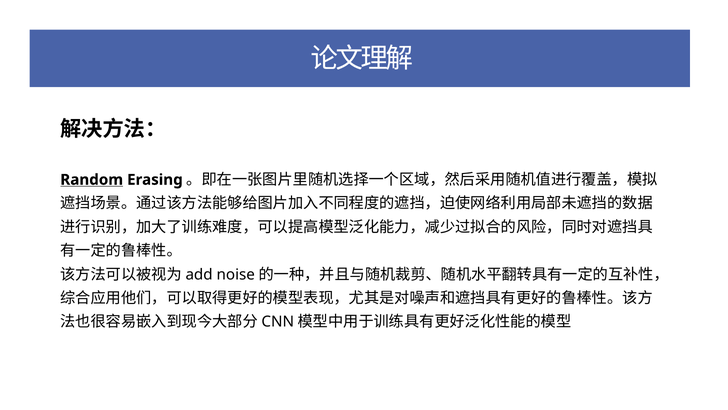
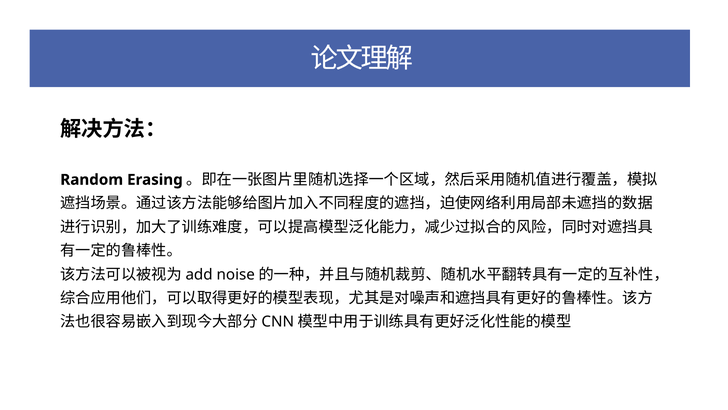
Random underline: present -> none (92, 180)
